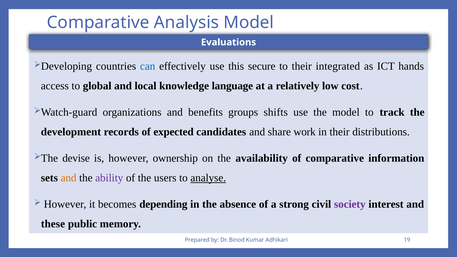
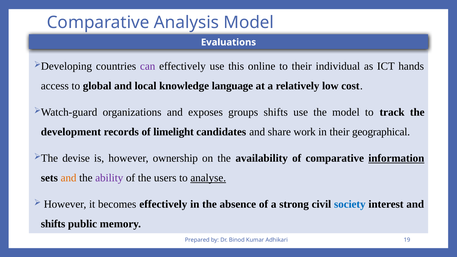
can colour: blue -> purple (148, 66)
secure: secure -> online (262, 66)
integrated: integrated -> individual (338, 66)
benefits: benefits -> exposes (206, 112)
expected: expected -> limelight (174, 132)
distributions: distributions -> geographical (381, 132)
information underline: none -> present (396, 158)
becomes depending: depending -> effectively (163, 204)
society colour: purple -> blue (350, 204)
these: these -> shifts (53, 224)
